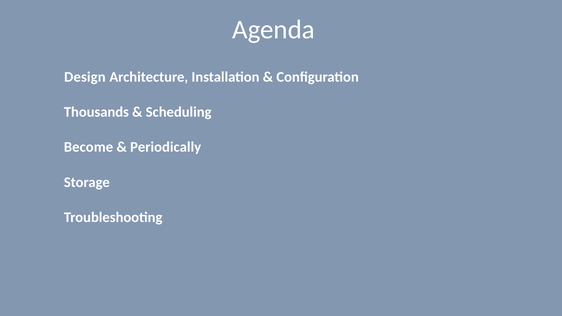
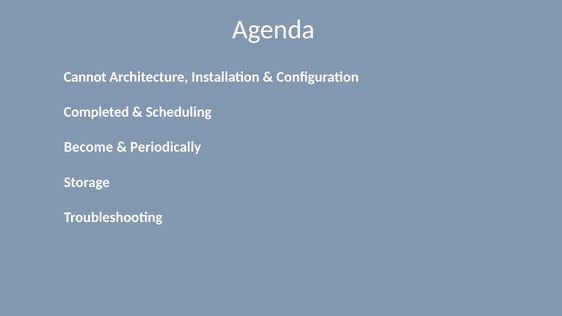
Design: Design -> Cannot (85, 77)
Thousands: Thousands -> Completed (96, 112)
